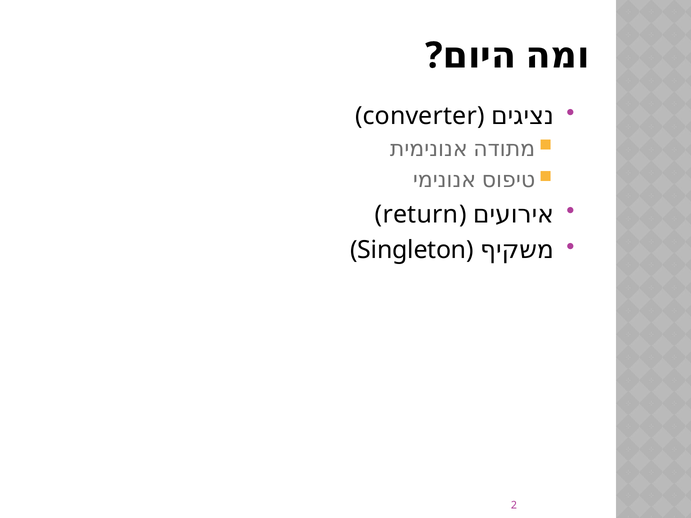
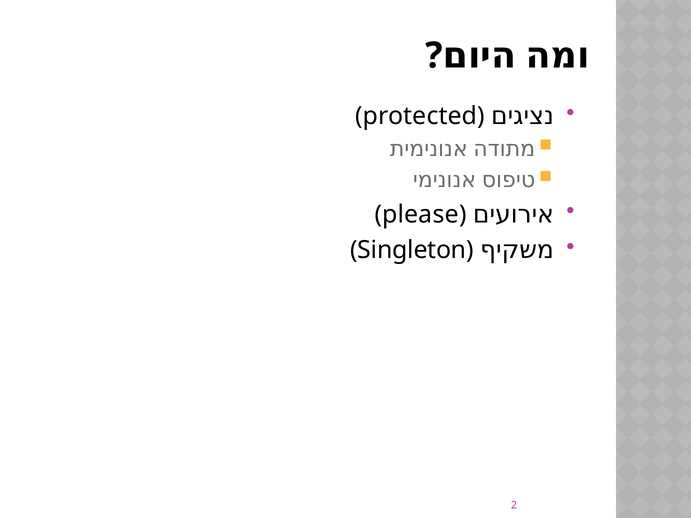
converter: converter -> protected (420, 116)
return: return -> please (420, 214)
